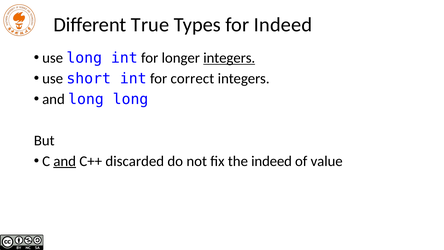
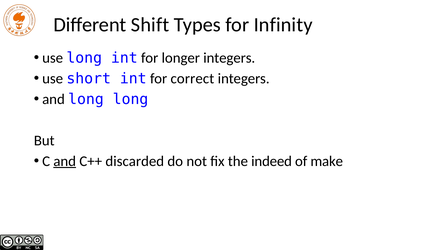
True: True -> Shift (150, 25)
for Indeed: Indeed -> Infinity (283, 25)
integers underline: present -> none (229, 58)
value: value -> make (327, 161)
